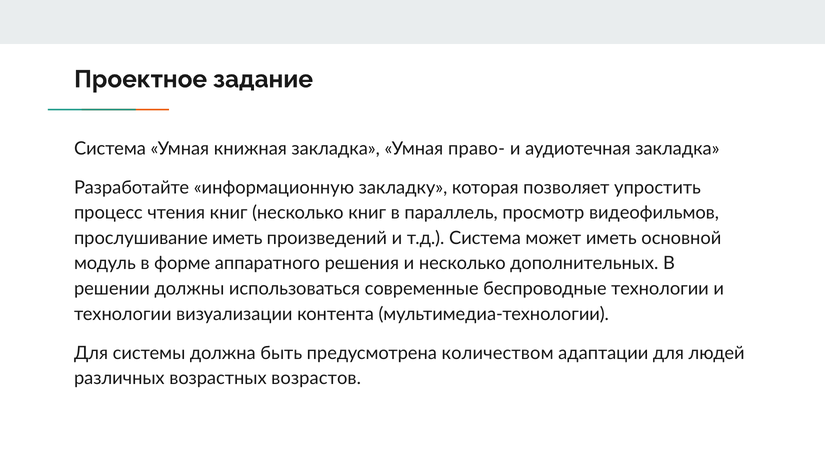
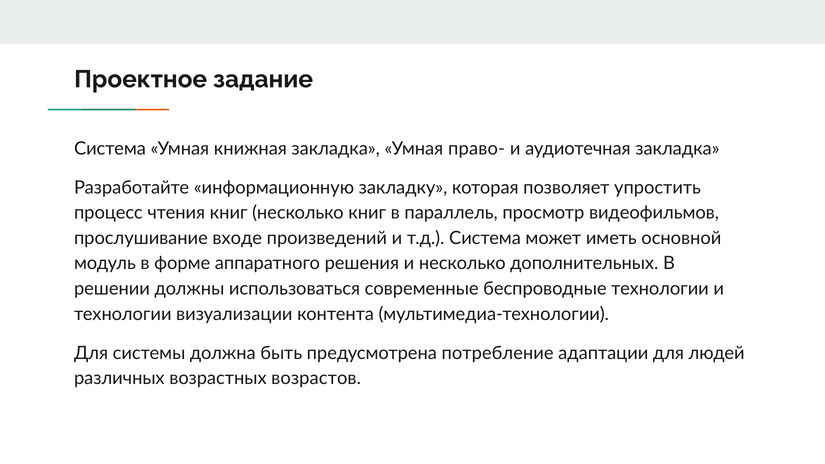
прослушивание иметь: иметь -> входе (237, 238)
количеством: количеством -> потребление (498, 353)
